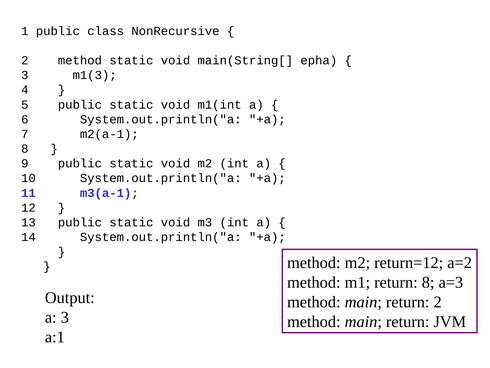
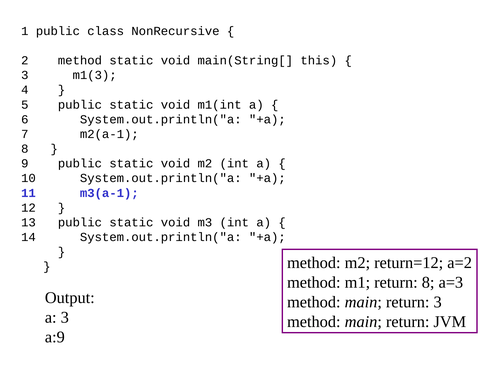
epha: epha -> this (319, 60)
return 2: 2 -> 3 (438, 302)
a:1: a:1 -> a:9 (55, 337)
